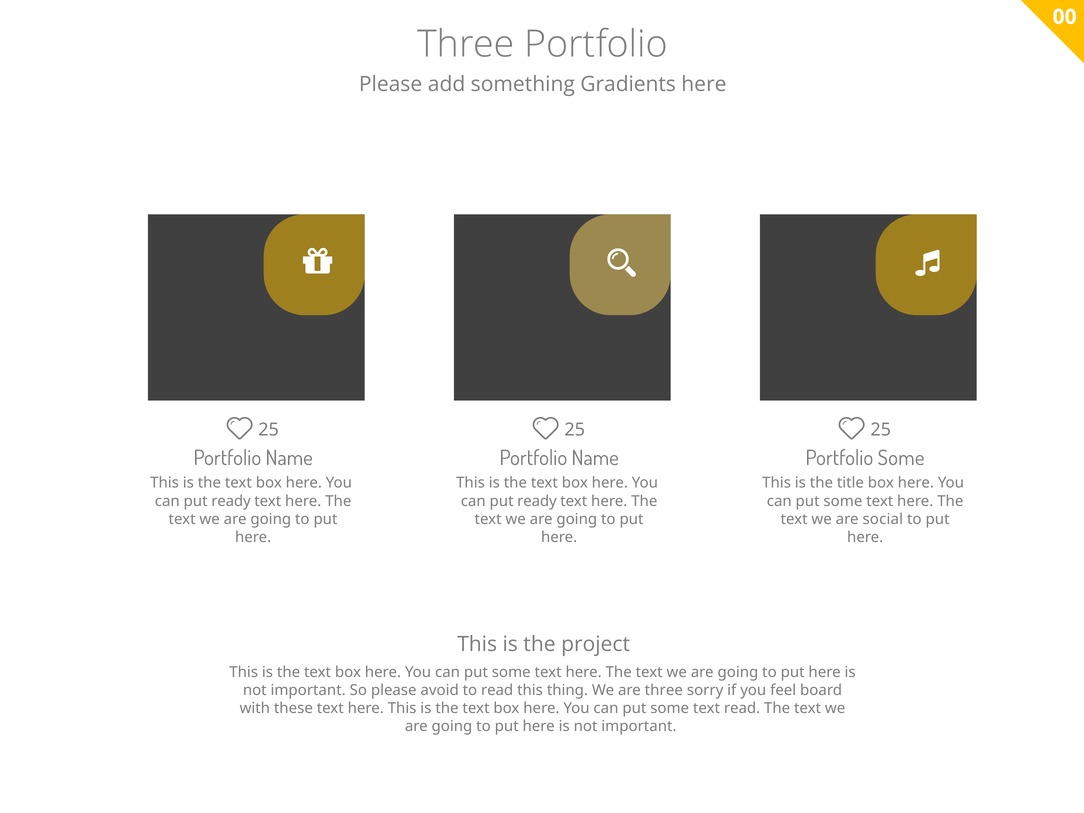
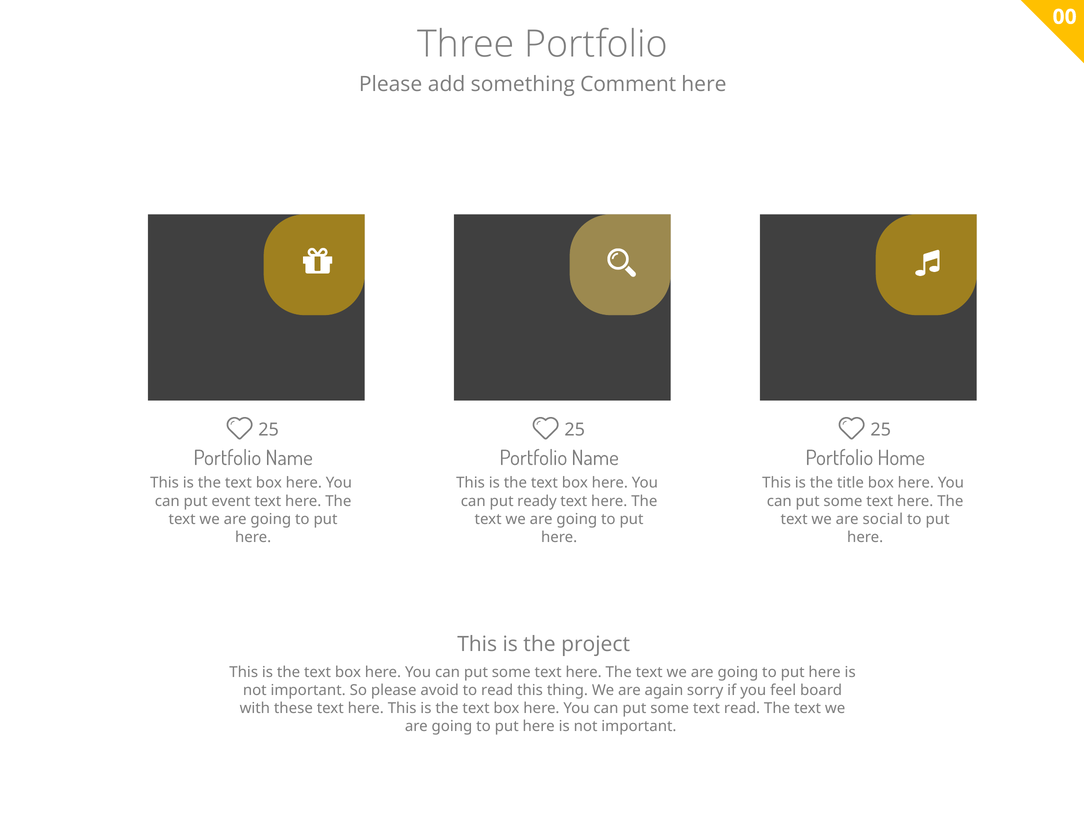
Gradients: Gradients -> Comment (628, 84)
Portfolio Some: Some -> Home (901, 458)
ready: ready -> event (231, 501)
are three: three -> again (664, 690)
